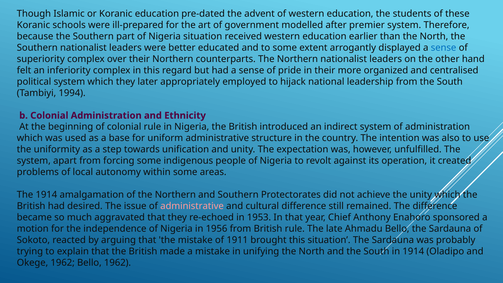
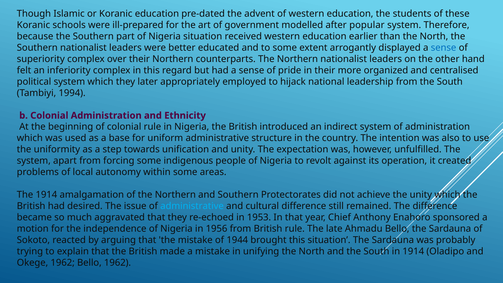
premier: premier -> popular (367, 25)
administrative colour: pink -> light blue (192, 206)
1911: 1911 -> 1944 (237, 240)
